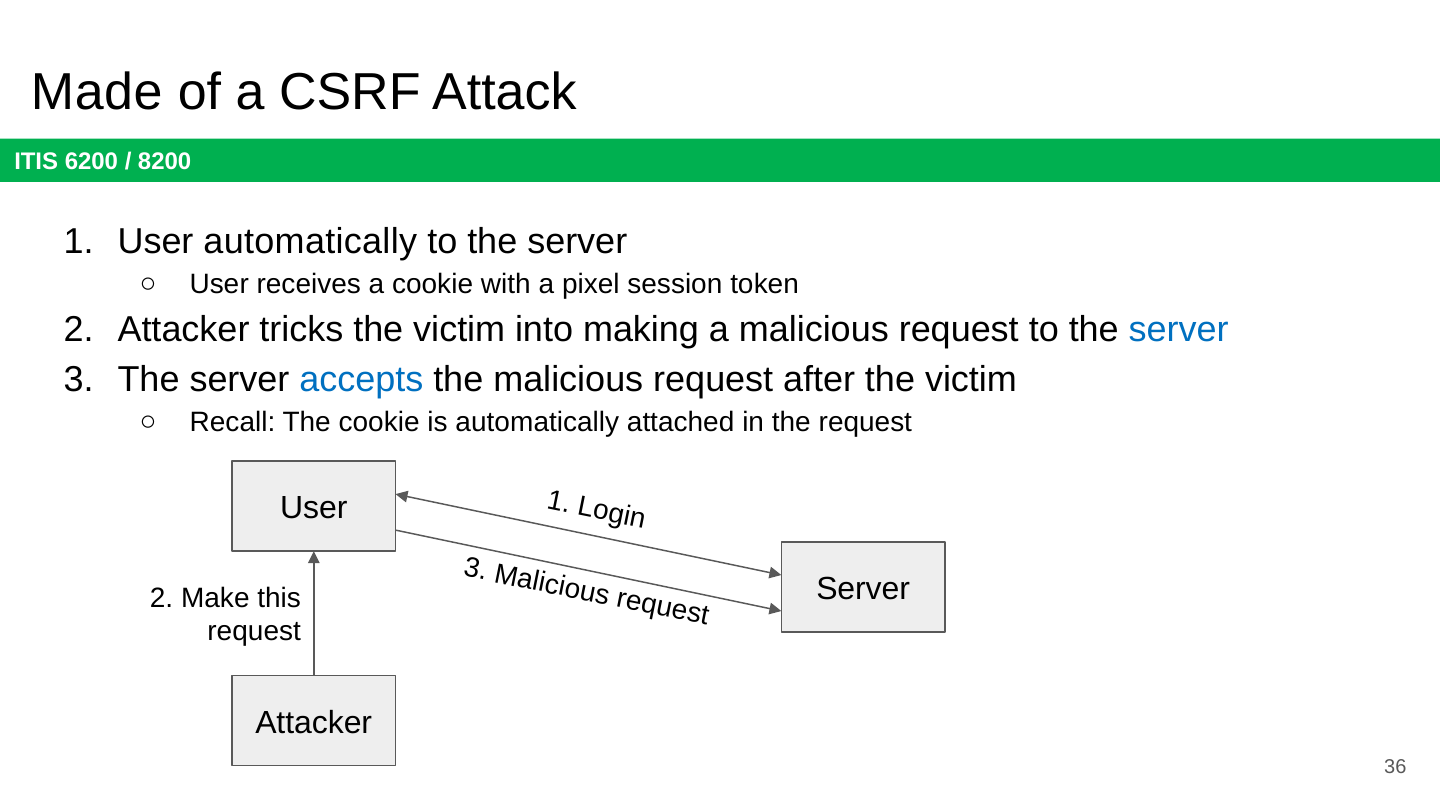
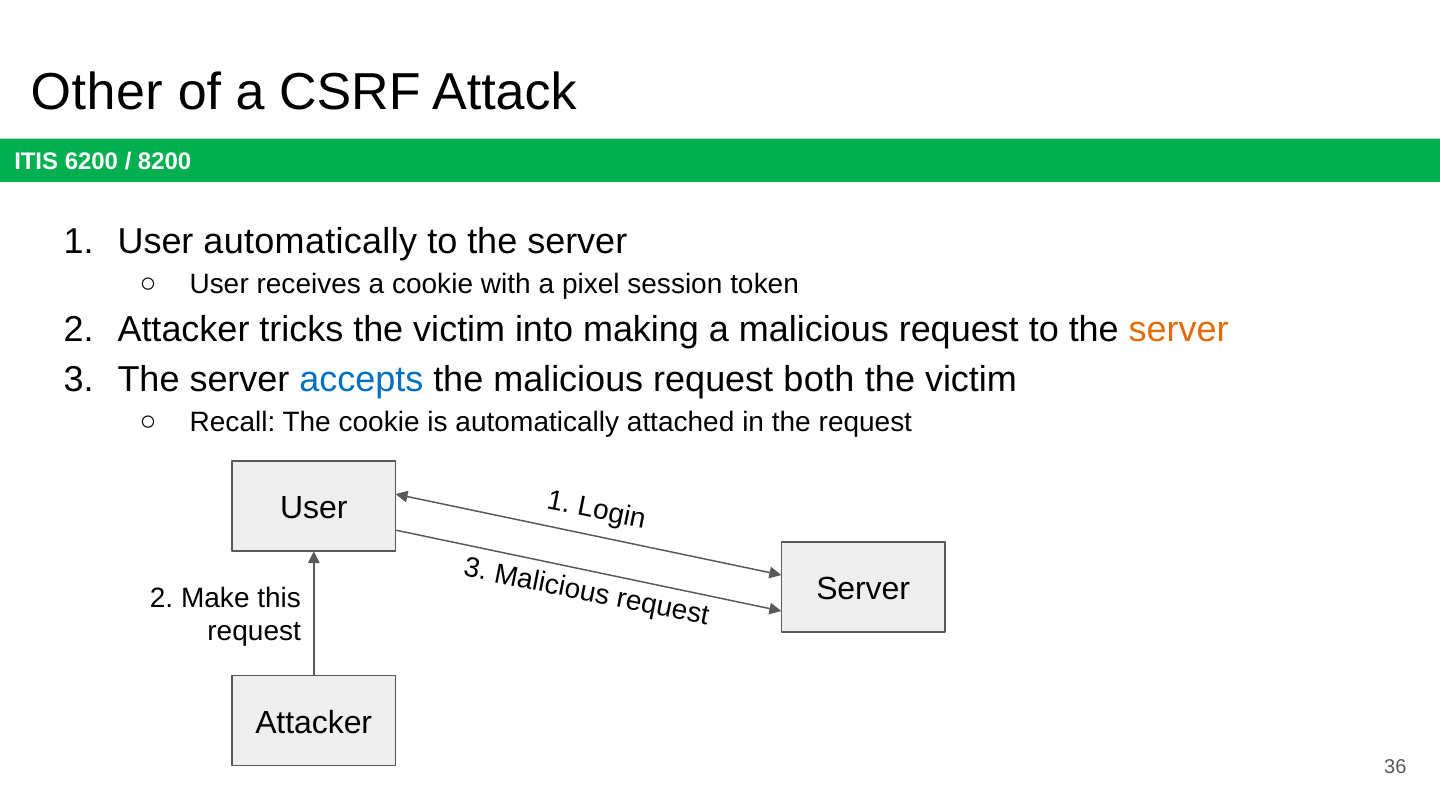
Made: Made -> Other (97, 92)
server colour: blue -> orange (1179, 330)
after: after -> both (819, 379)
